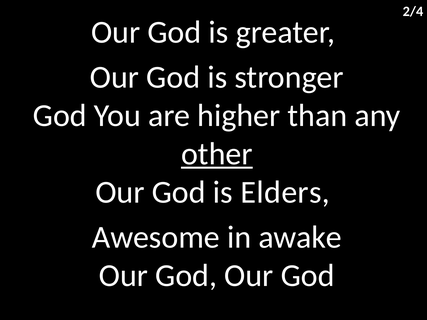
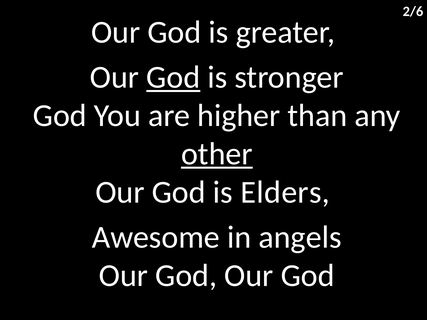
2/4: 2/4 -> 2/6 (413, 12)
God underline: none -> present (173, 77)
awake: awake -> angels (300, 237)
